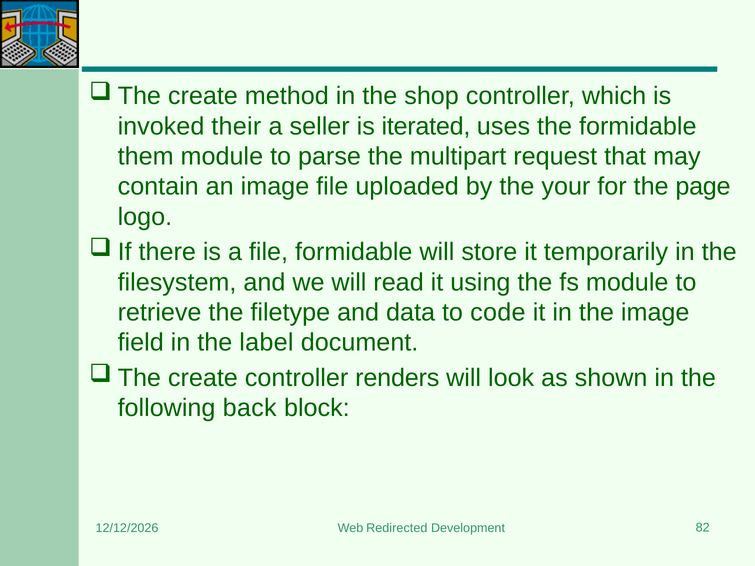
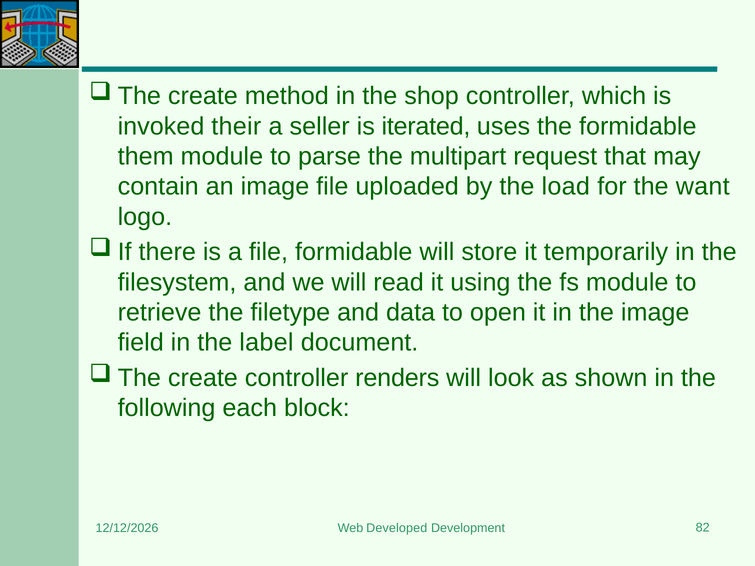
your: your -> load (566, 187)
page: page -> want (703, 187)
code: code -> open (498, 313)
back: back -> each (250, 408)
Redirected: Redirected -> Developed (397, 528)
